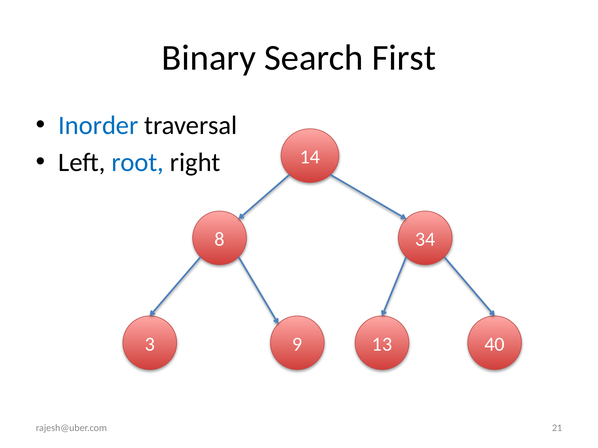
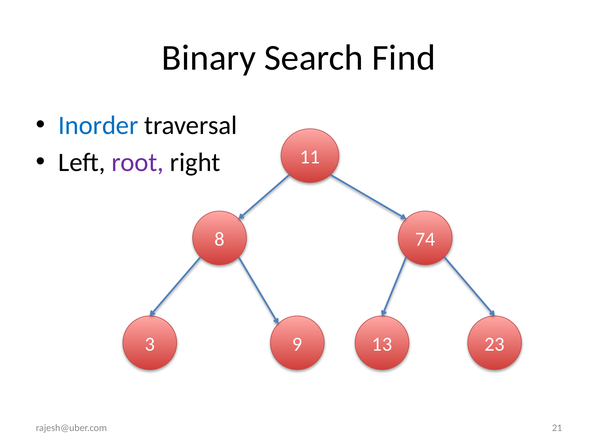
First: First -> Find (404, 58)
root colour: blue -> purple (138, 163)
14: 14 -> 11 (310, 157)
34: 34 -> 74 (425, 240)
40: 40 -> 23 (495, 345)
